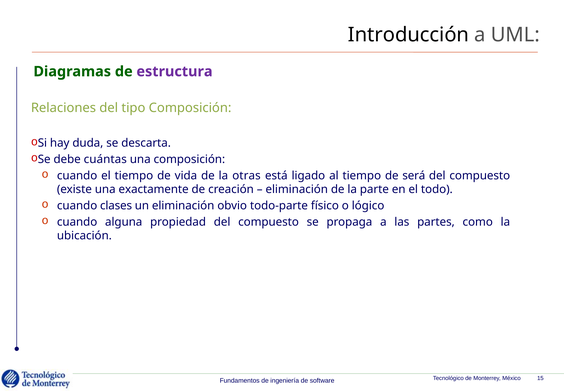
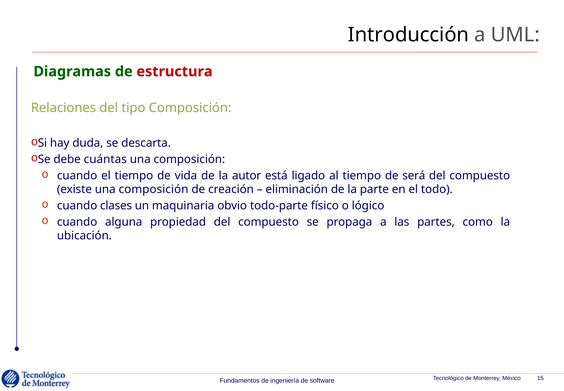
estructura colour: purple -> red (174, 71)
otras: otras -> autor (247, 175)
existe una exactamente: exactamente -> composición (154, 189)
un eliminación: eliminación -> maquinaria (183, 205)
